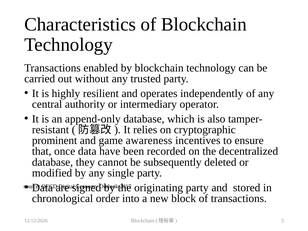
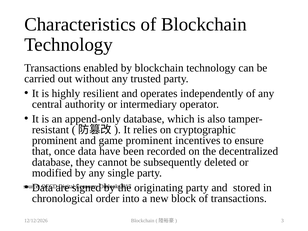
game awareness: awareness -> prominent (149, 141)
